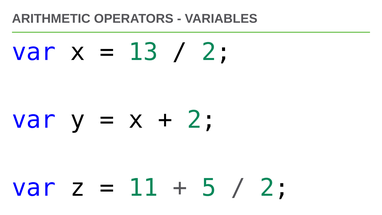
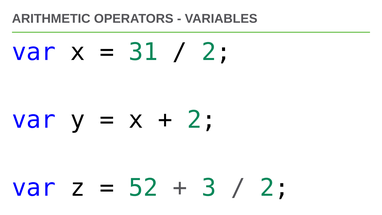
13: 13 -> 31 (143, 52)
11: 11 -> 52 (143, 188)
5: 5 -> 3 (209, 188)
